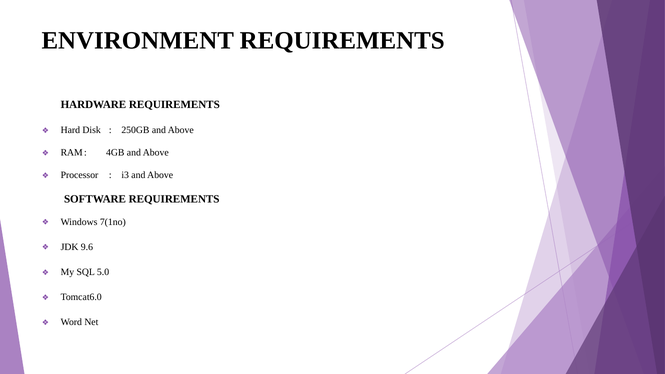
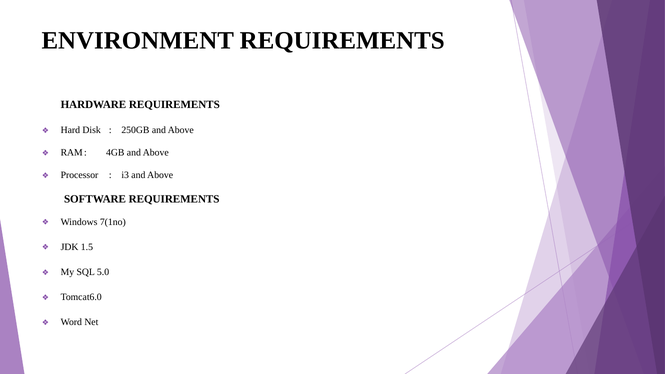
9.6: 9.6 -> 1.5 (87, 247)
